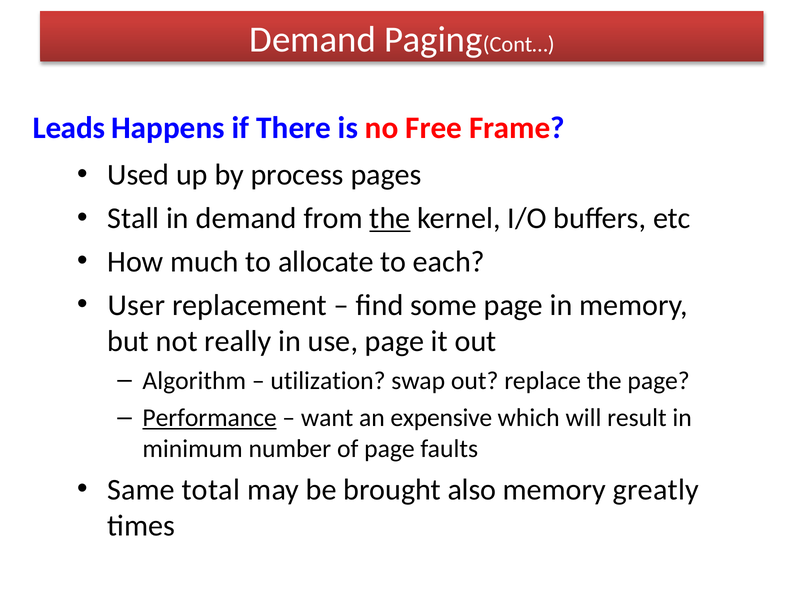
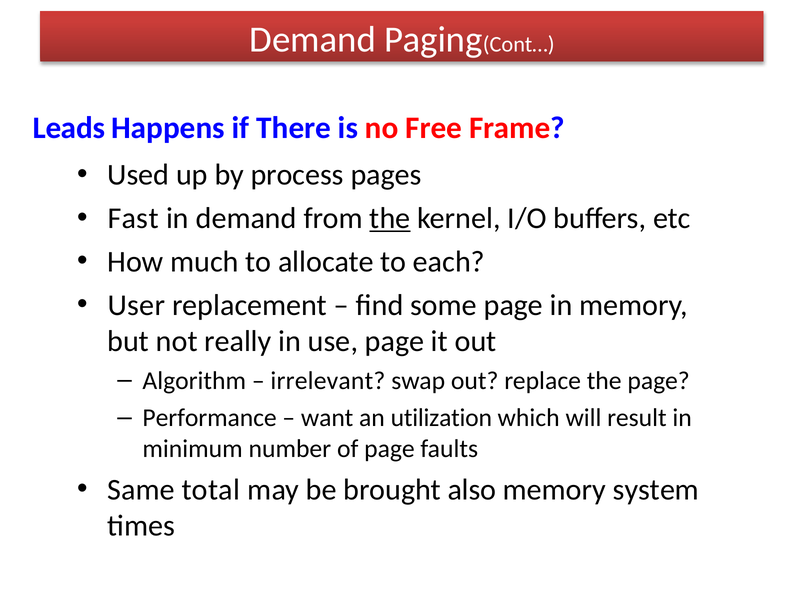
Stall: Stall -> Fast (133, 218)
utilization: utilization -> irrelevant (328, 381)
Performance underline: present -> none (210, 418)
expensive: expensive -> utilization (441, 418)
greatly: greatly -> system (656, 490)
